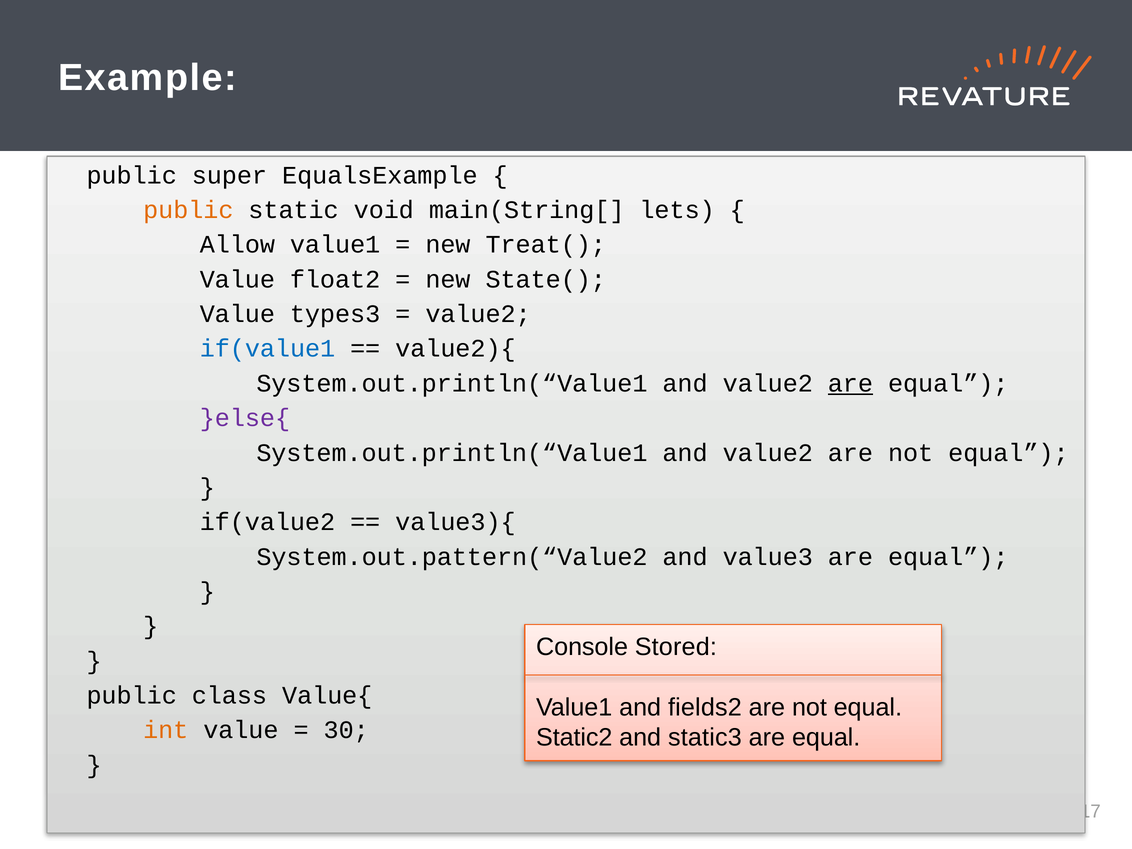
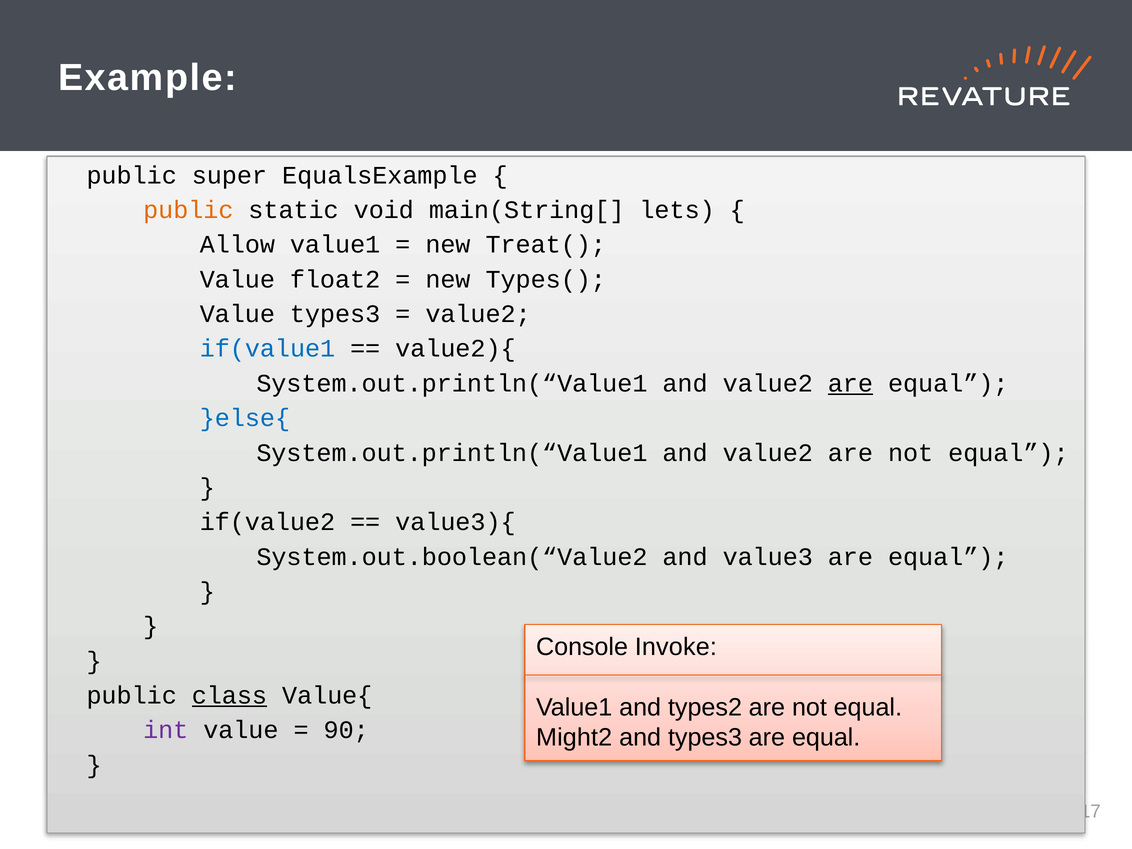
State(: State( -> Types( (546, 279)
}else{ colour: purple -> blue (245, 418)
System.out.pattern(“Value2: System.out.pattern(“Value2 -> System.out.boolean(“Value2 (452, 557)
Stored: Stored -> Invoke (676, 647)
class underline: none -> present (229, 695)
fields2: fields2 -> types2 (705, 707)
int colour: orange -> purple (166, 730)
30: 30 -> 90 (346, 730)
Static2: Static2 -> Might2 (574, 738)
and static3: static3 -> types3 (705, 738)
